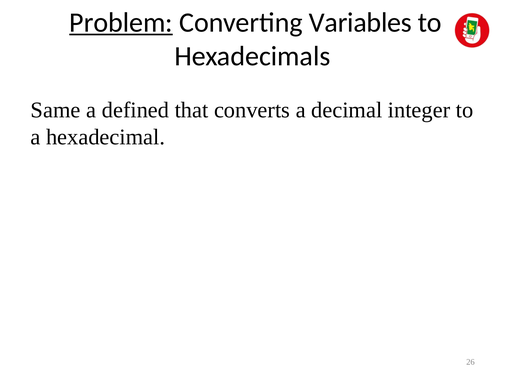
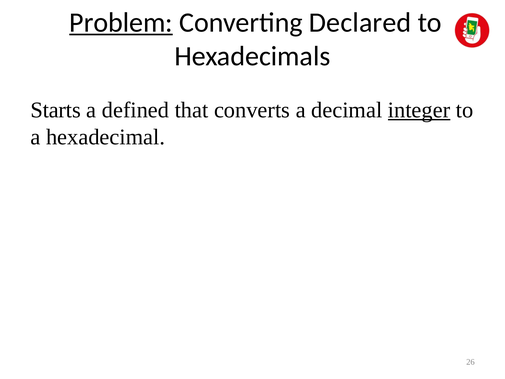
Variables: Variables -> Declared (360, 23)
Same: Same -> Starts (56, 110)
integer underline: none -> present (419, 110)
